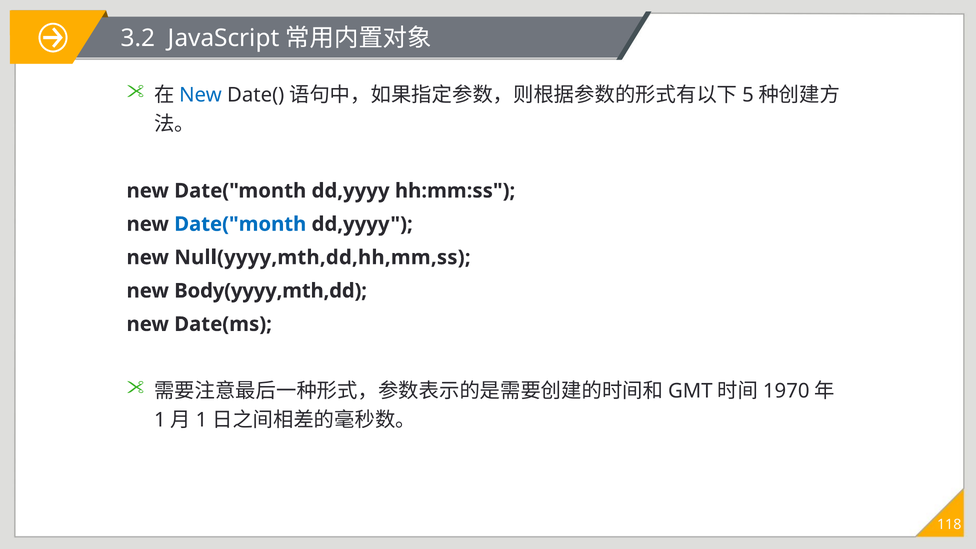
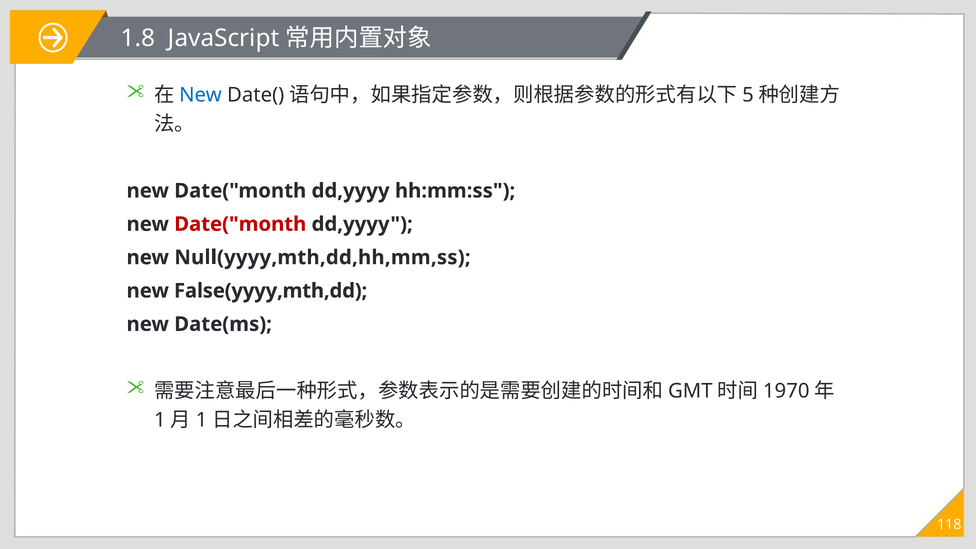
3.2: 3.2 -> 1.8 (138, 38)
Date("month colour: blue -> red (240, 224)
Body(yyyy,mth,dd: Body(yyyy,mth,dd -> False(yyyy,mth,dd (271, 291)
